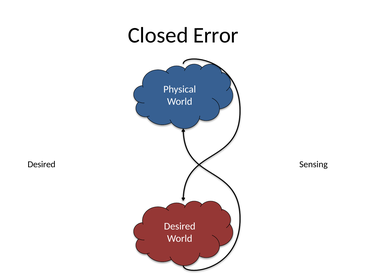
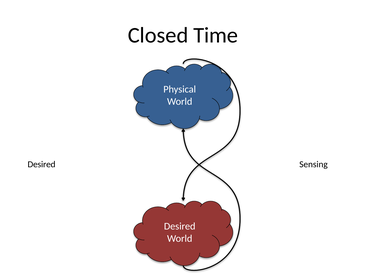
Error: Error -> Time (216, 35)
